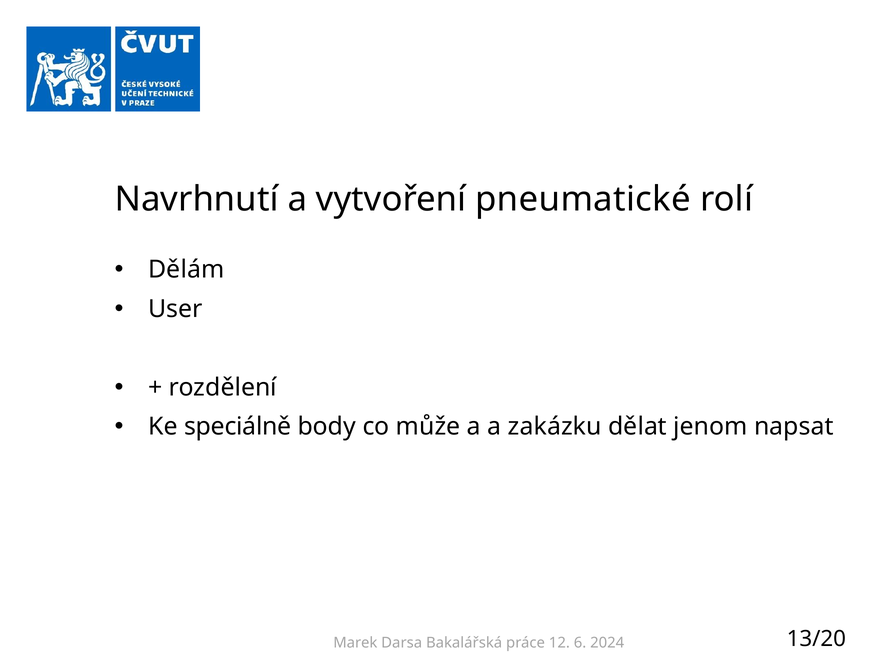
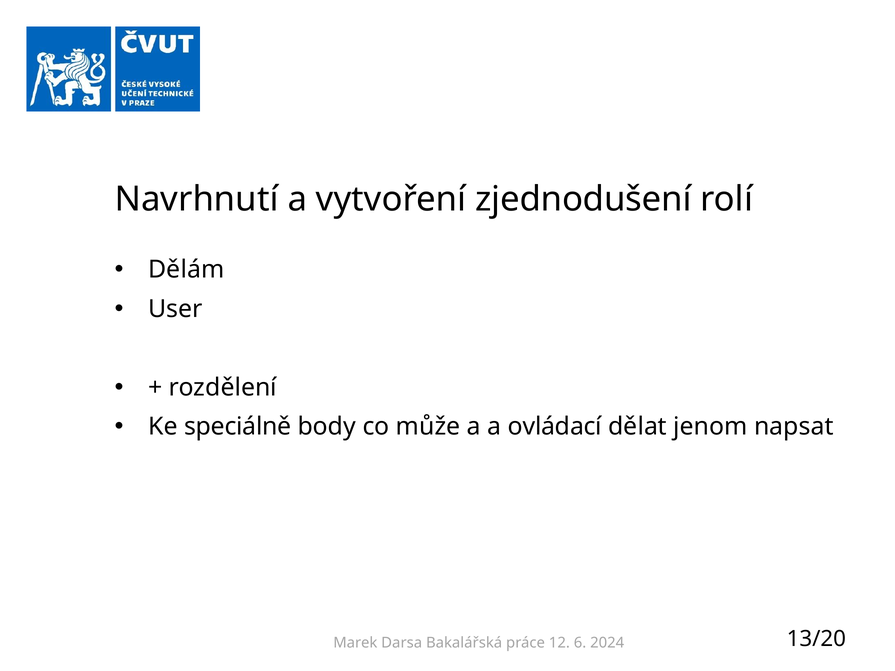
pneumatické: pneumatické -> zjednodušení (583, 199)
zakázku: zakázku -> ovládací (555, 427)
